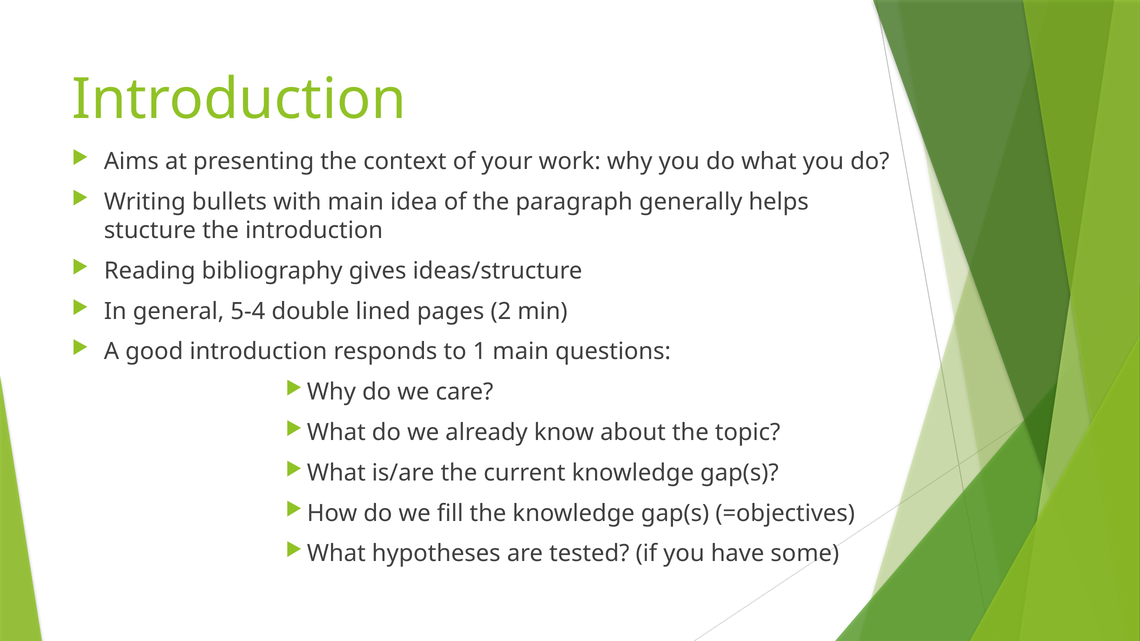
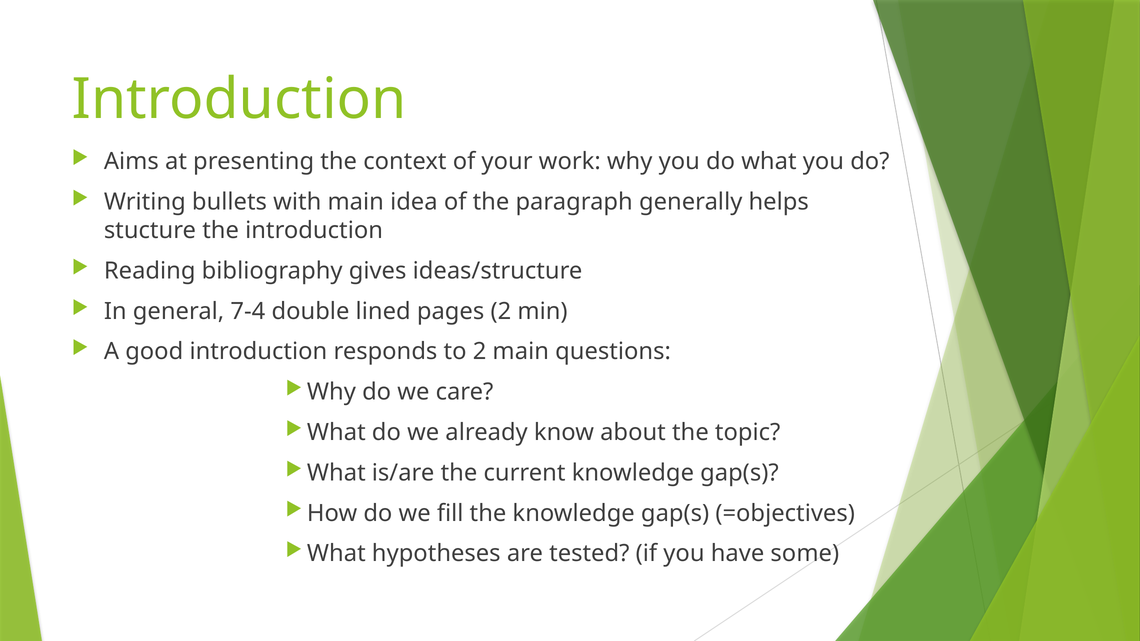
5-4: 5-4 -> 7-4 (248, 311)
to 1: 1 -> 2 (480, 352)
